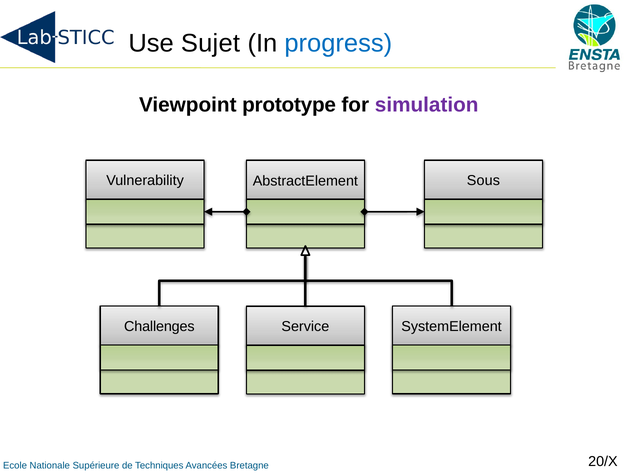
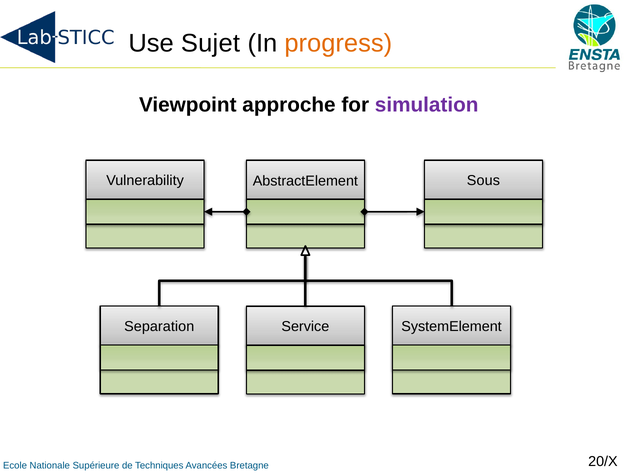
progress colour: blue -> orange (338, 43)
prototype: prototype -> approche (289, 105)
Challenges: Challenges -> Separation (159, 327)
